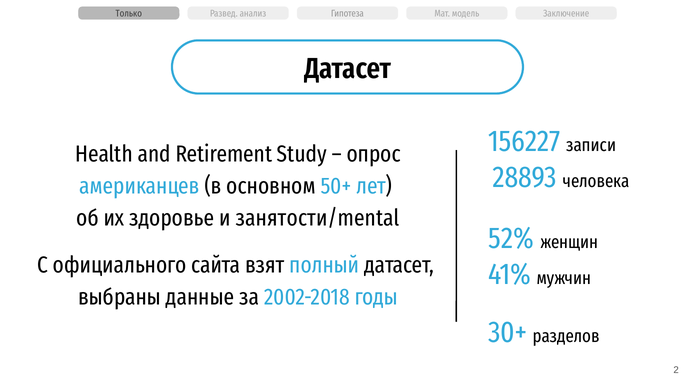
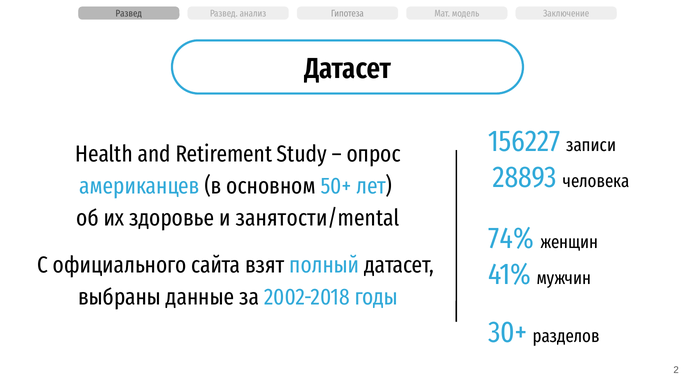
Только: Только -> Развед (129, 14)
52%: 52% -> 74% (511, 239)
